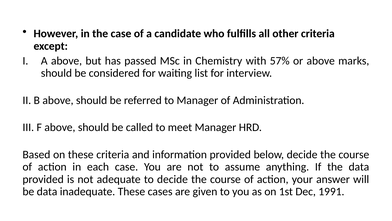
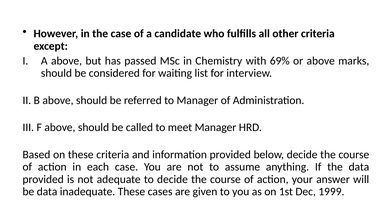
57%: 57% -> 69% (280, 61)
1991: 1991 -> 1999 (331, 191)
